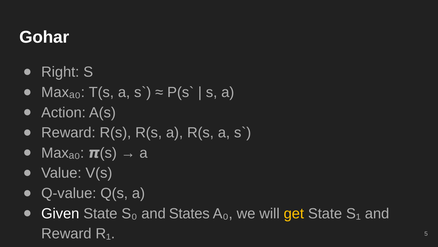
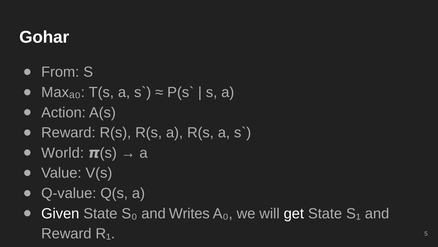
Right: Right -> From (60, 72)
Maxₐ₀: Maxₐ₀ -> World (63, 153)
States: States -> Writes (189, 213)
get colour: yellow -> white (294, 213)
